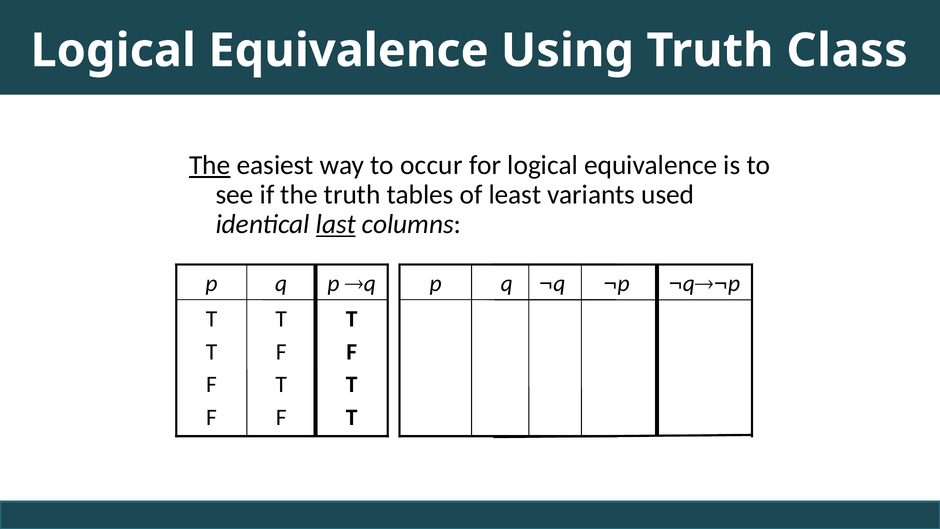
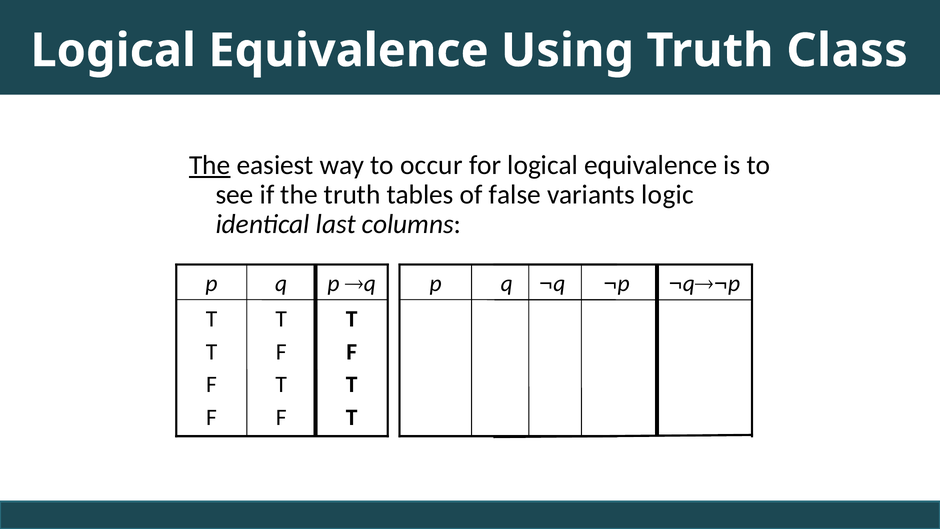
least: least -> false (515, 195)
used: used -> logic (668, 195)
last underline: present -> none (336, 224)
